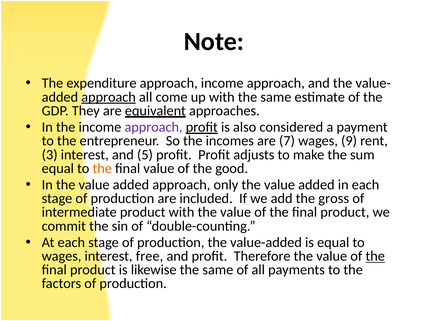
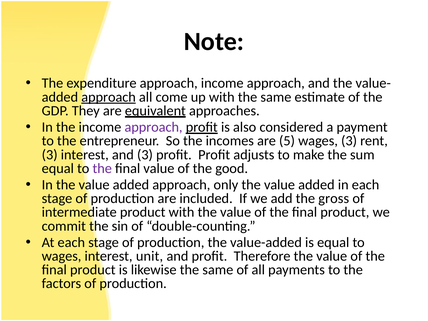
7: 7 -> 5 (287, 141)
wages 9: 9 -> 3 (349, 141)
and 5: 5 -> 3 (145, 155)
the colour: orange -> purple (102, 168)
free: free -> unit (150, 256)
the underline: present -> none (375, 256)
